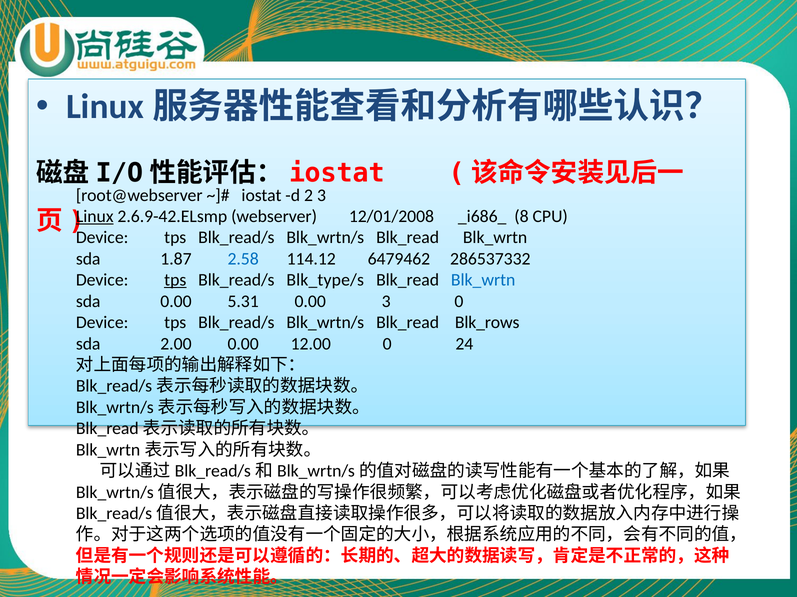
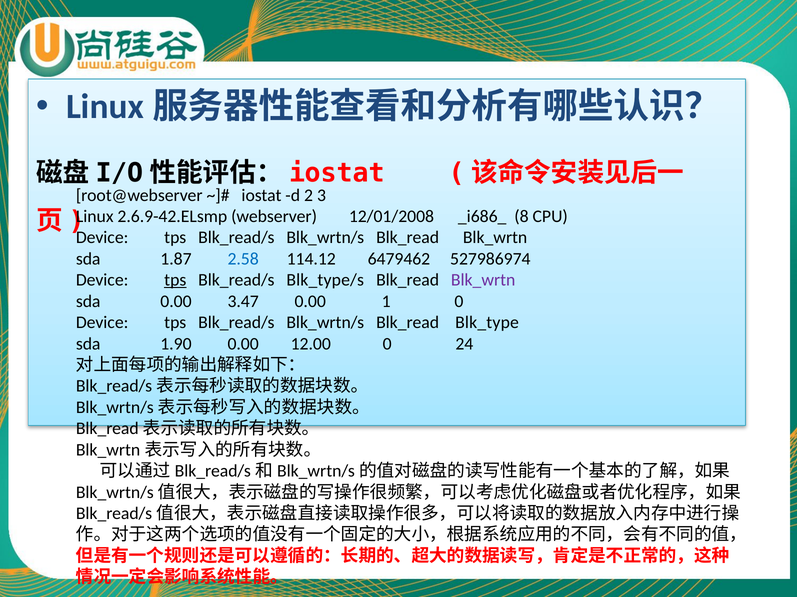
Linux underline: present -> none (95, 217)
286537332: 286537332 -> 527986974 (490, 259)
Blk_wrtn colour: blue -> purple (483, 280)
5.31: 5.31 -> 3.47 (243, 302)
0.00 3: 3 -> 1 (386, 302)
Blk_rows: Blk_rows -> Blk_type (487, 323)
2.00: 2.00 -> 1.90 (176, 344)
